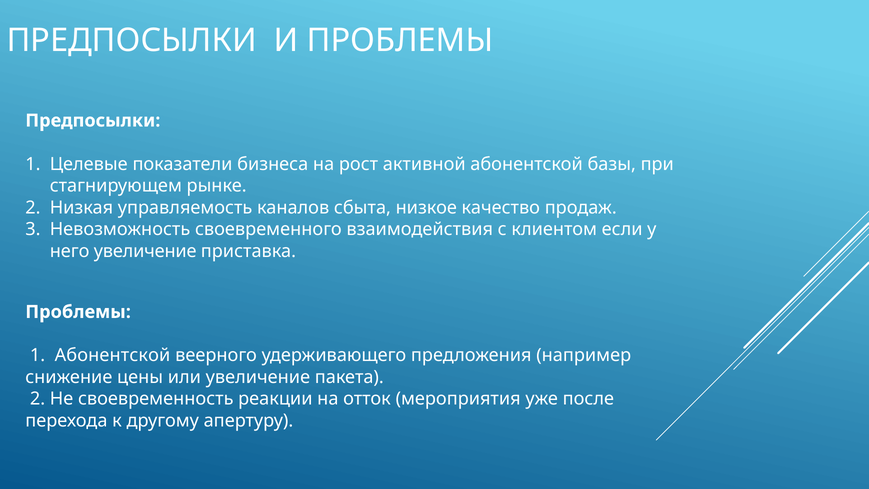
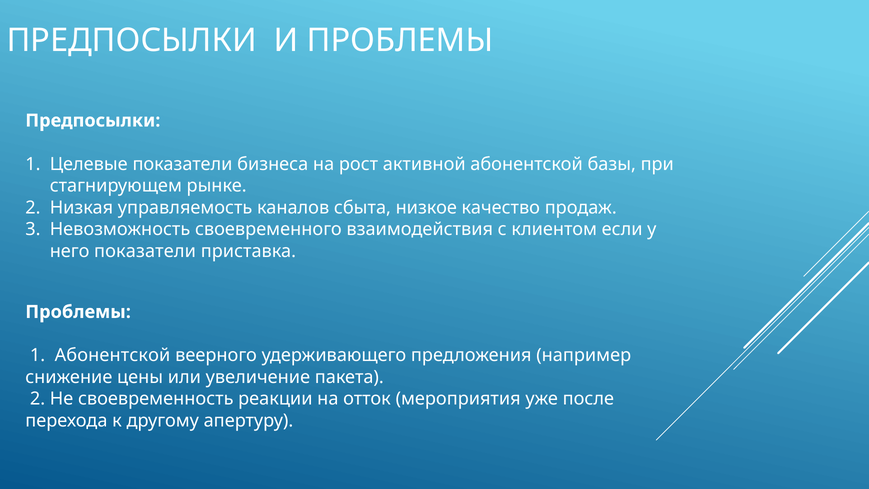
него увеличение: увеличение -> показатели (145, 251)
